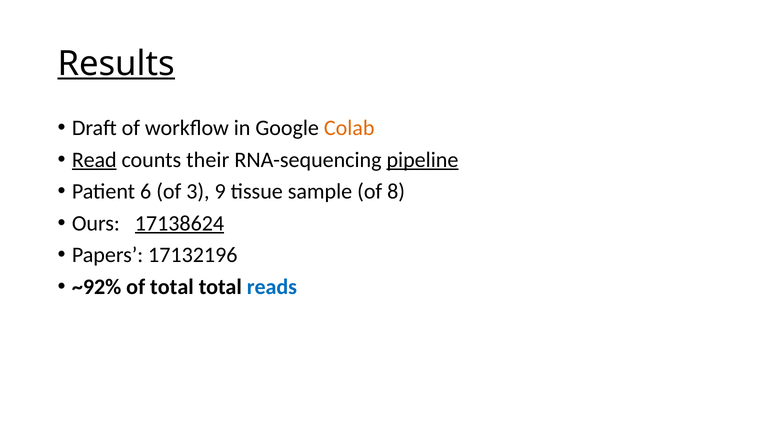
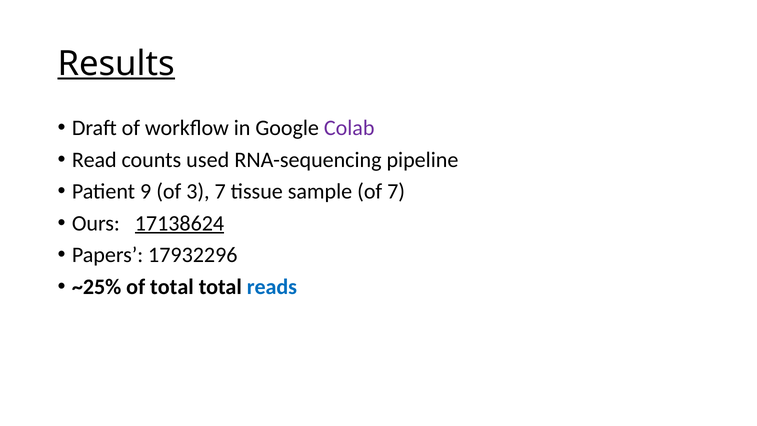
Colab colour: orange -> purple (349, 128)
Read underline: present -> none (94, 160)
their: their -> used (208, 160)
pipeline underline: present -> none (422, 160)
6: 6 -> 9 (146, 191)
3 9: 9 -> 7 (220, 191)
of 8: 8 -> 7 (396, 191)
17132196: 17132196 -> 17932296 (193, 255)
~92%: ~92% -> ~25% (97, 287)
